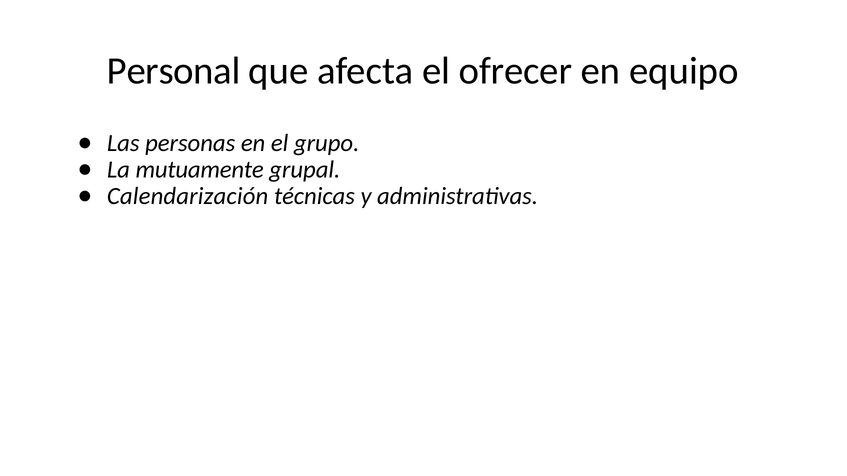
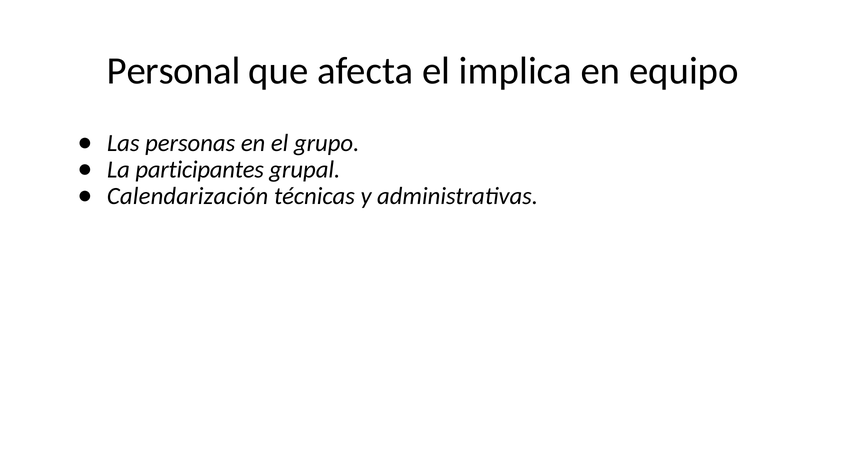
ofrecer: ofrecer -> implica (515, 71)
mutuamente: mutuamente -> participantes (200, 170)
